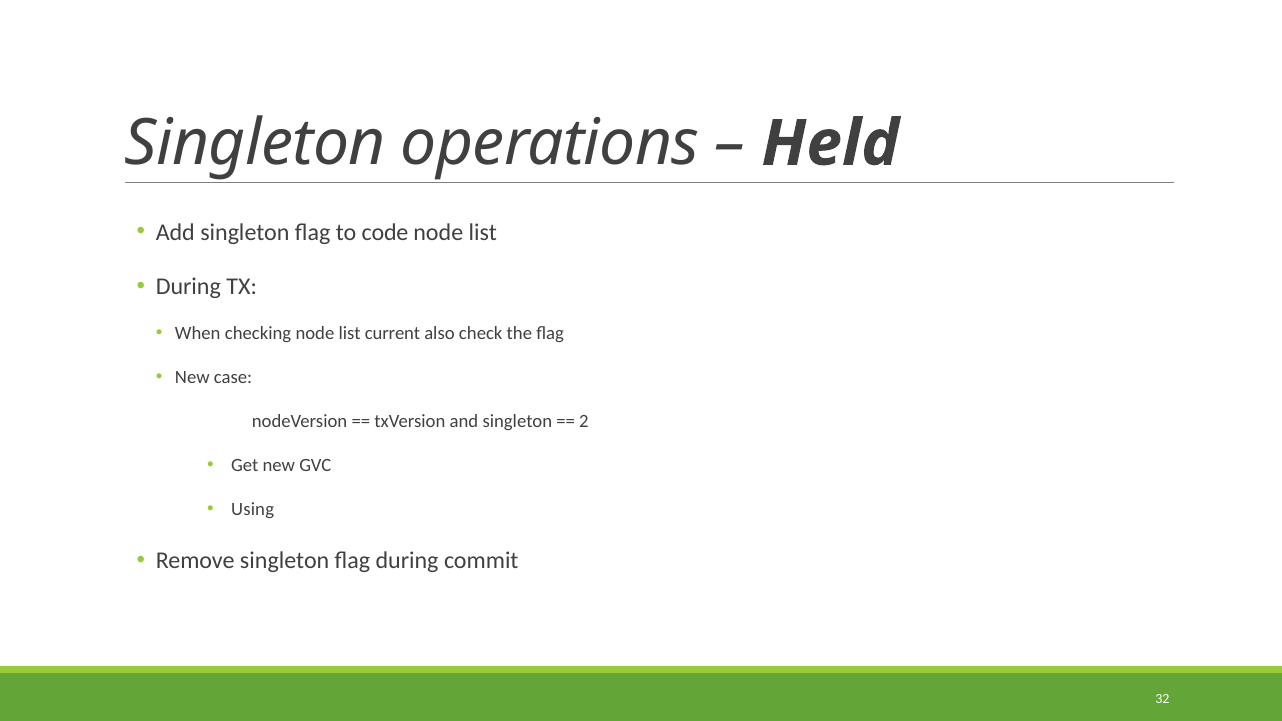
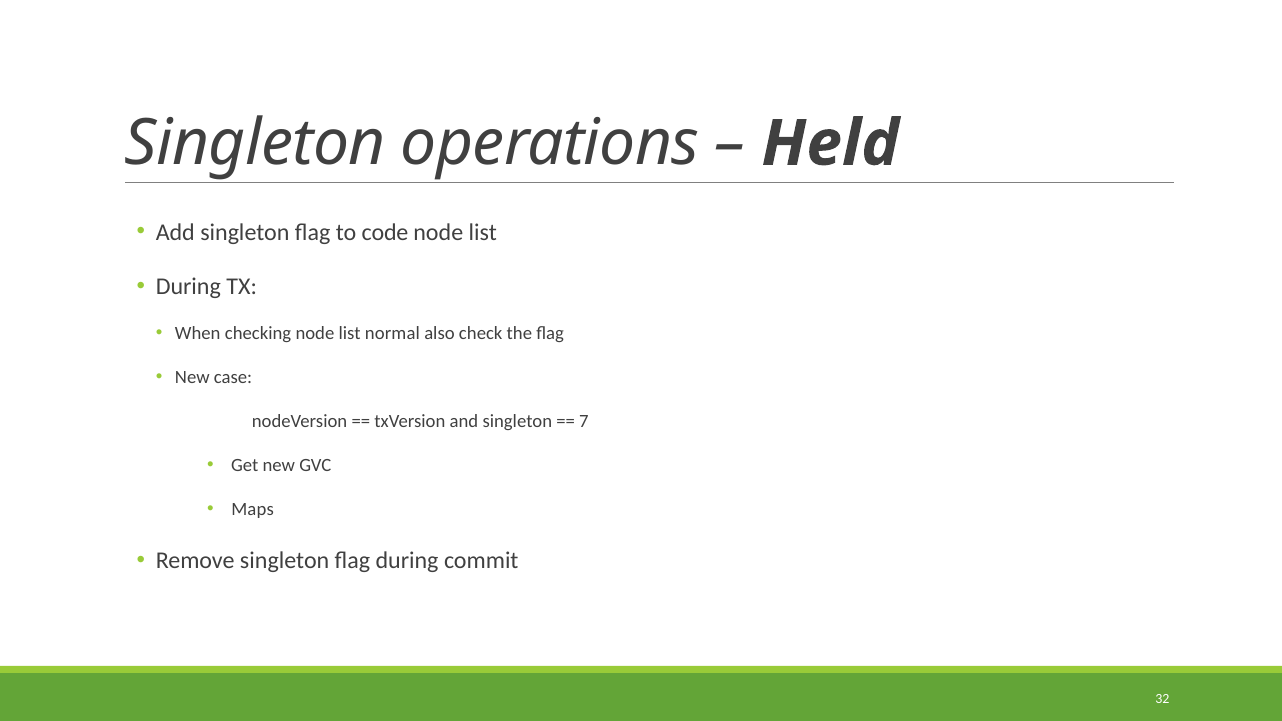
current: current -> normal (392, 333)
2: 2 -> 7 (584, 421)
Using: Using -> Maps (253, 509)
